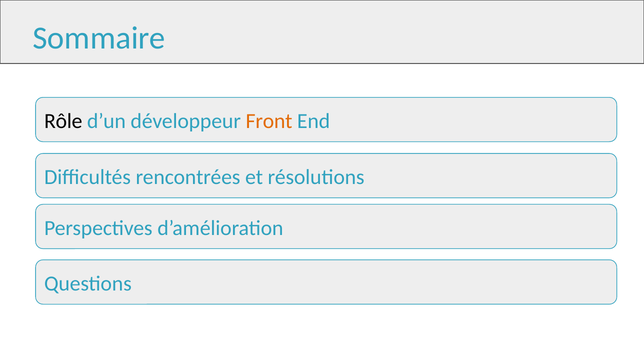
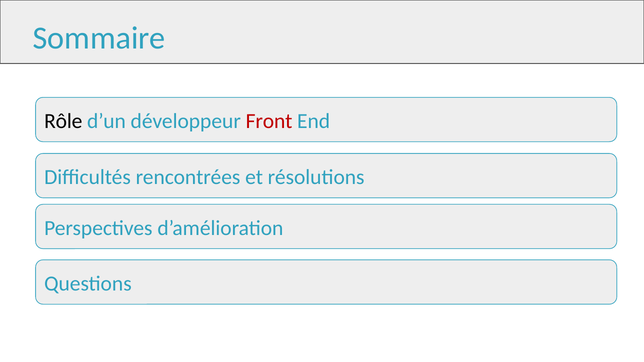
Front colour: orange -> red (269, 121)
